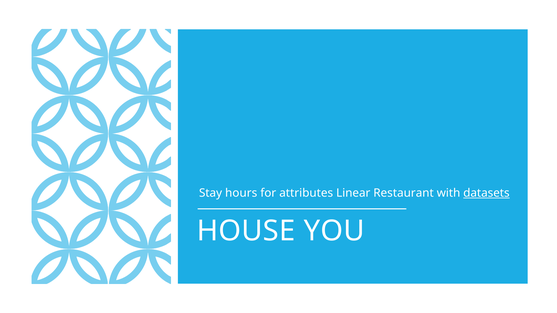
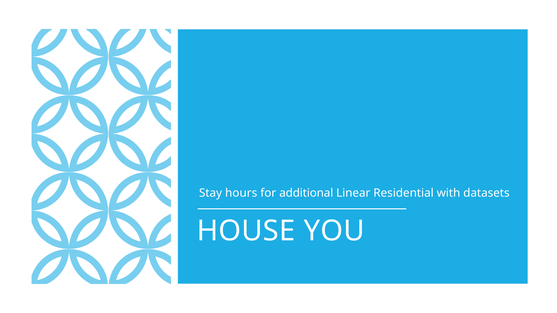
attributes: attributes -> additional (306, 193)
Restaurant: Restaurant -> Residential (404, 193)
datasets underline: present -> none (486, 193)
